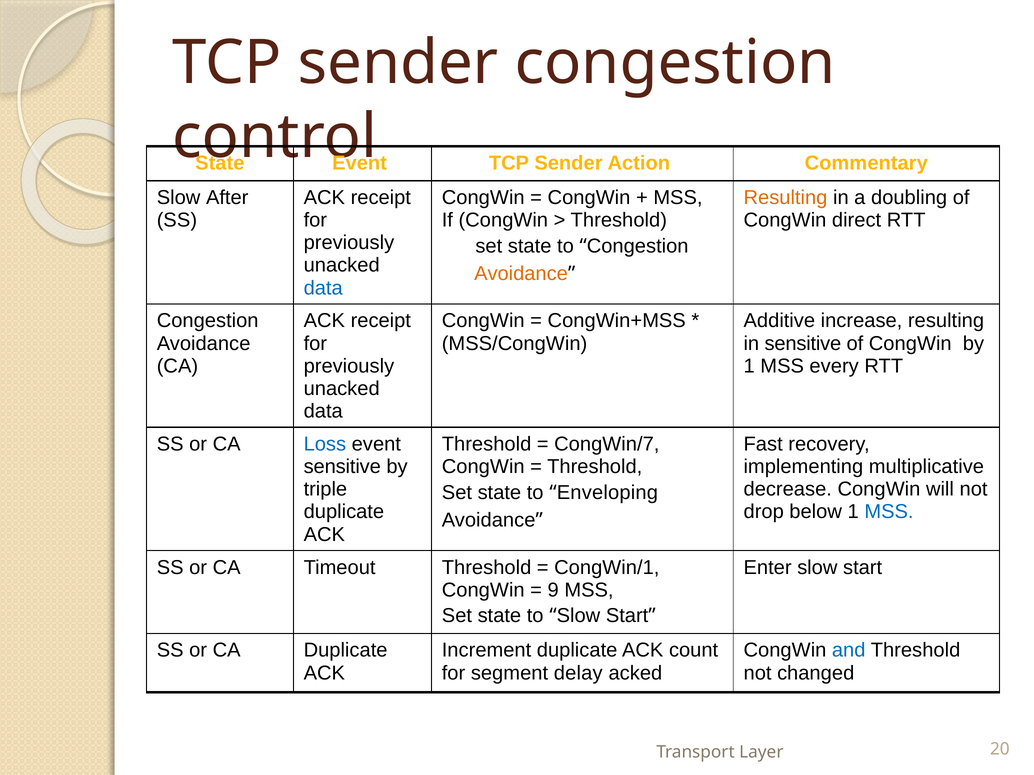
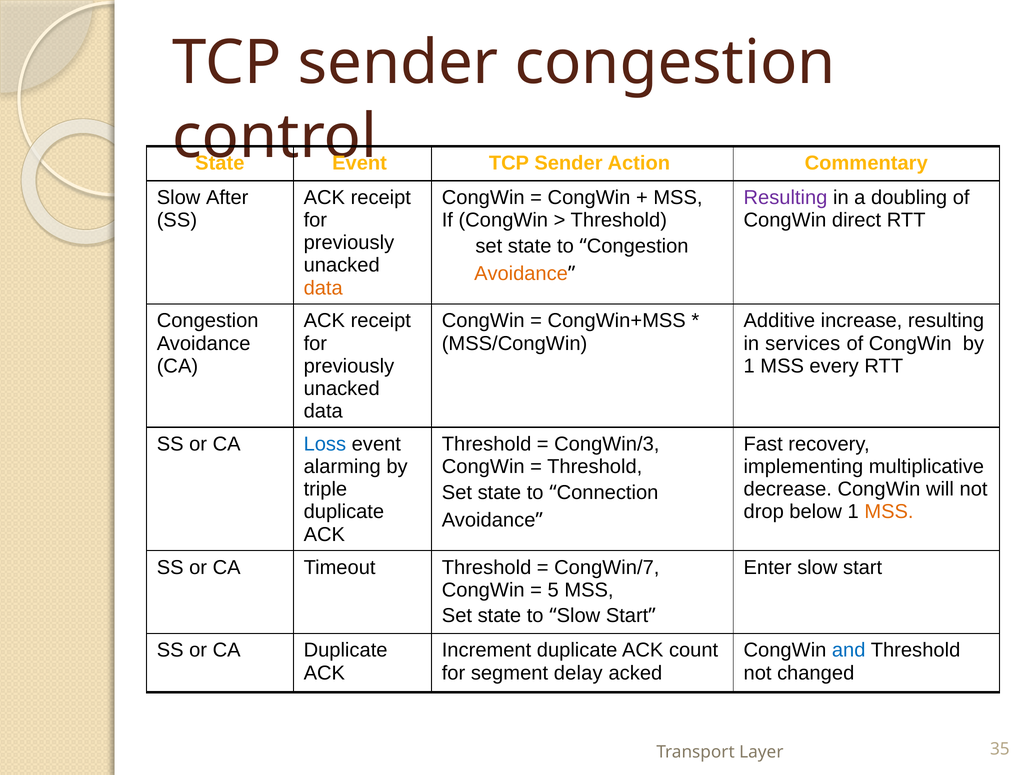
Resulting colour: orange -> purple (785, 198)
data colour: blue -> orange (323, 288)
in sensitive: sensitive -> services (803, 344)
CongWin/7: CongWin/7 -> CongWin/3 (607, 444)
sensitive: sensitive -> alarming (342, 467)
Enveloping: Enveloping -> Connection (608, 493)
MSS colour: blue -> orange (889, 512)
CongWin/1: CongWin/1 -> CongWin/7 (607, 568)
9: 9 -> 5 (553, 590)
20: 20 -> 35 (1000, 750)
